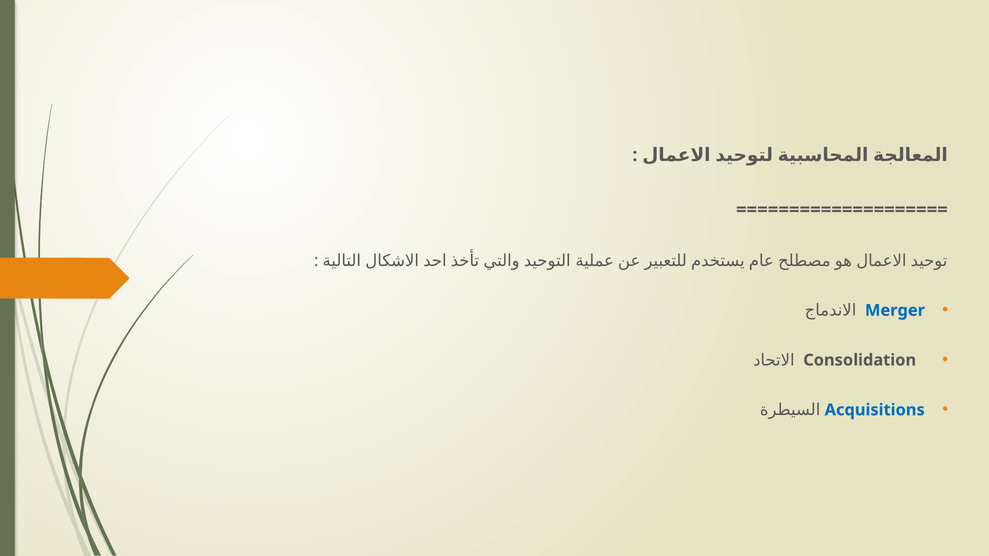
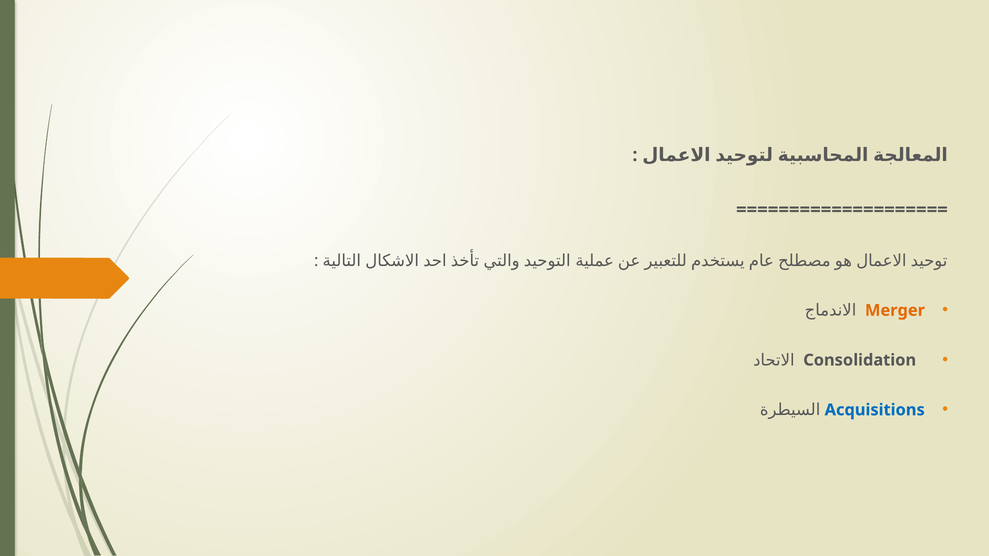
Merger colour: blue -> orange (895, 311)
